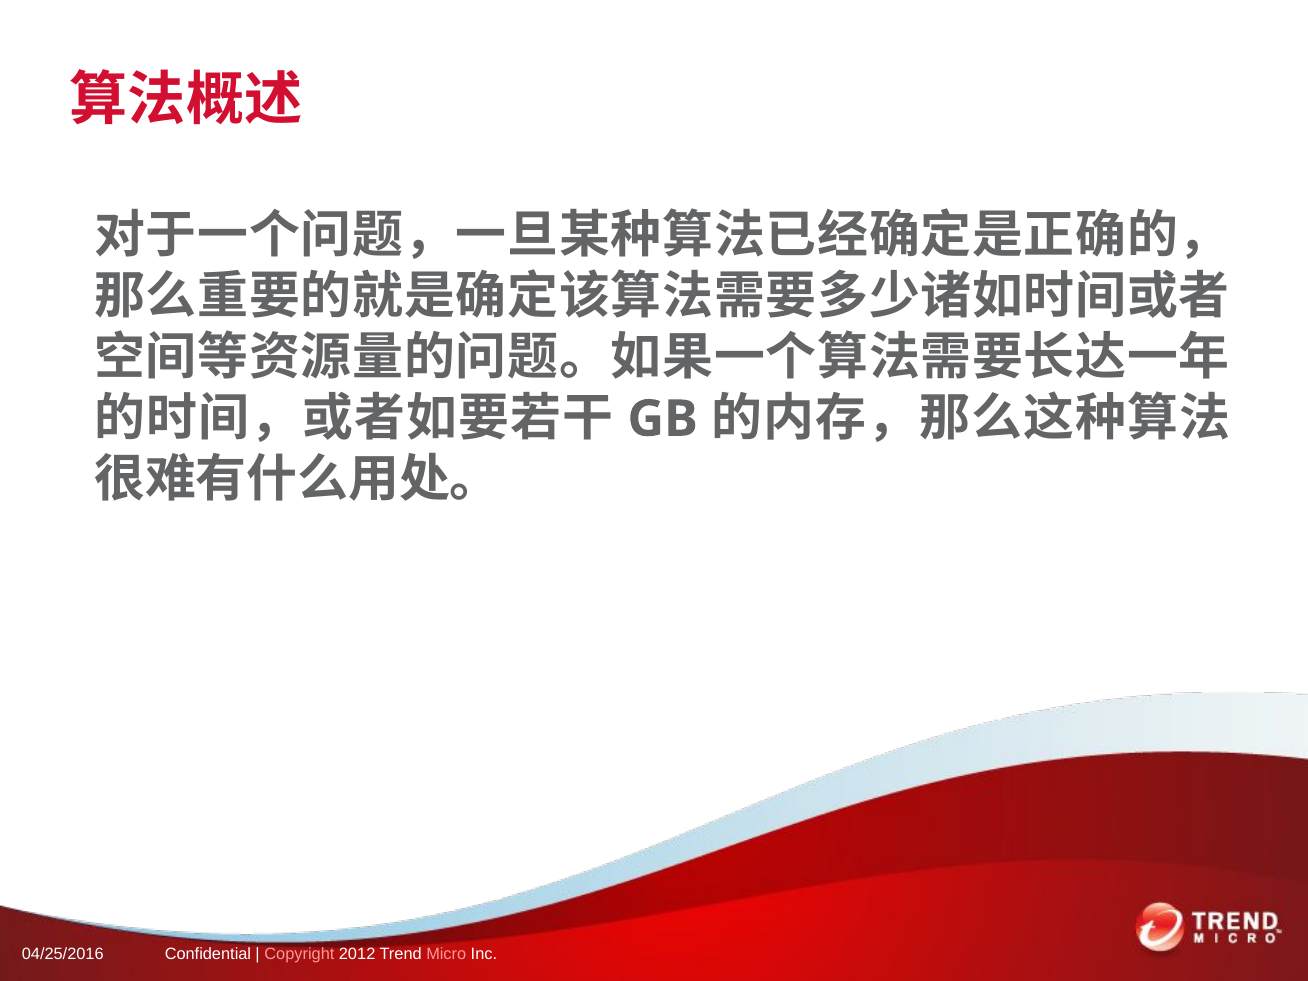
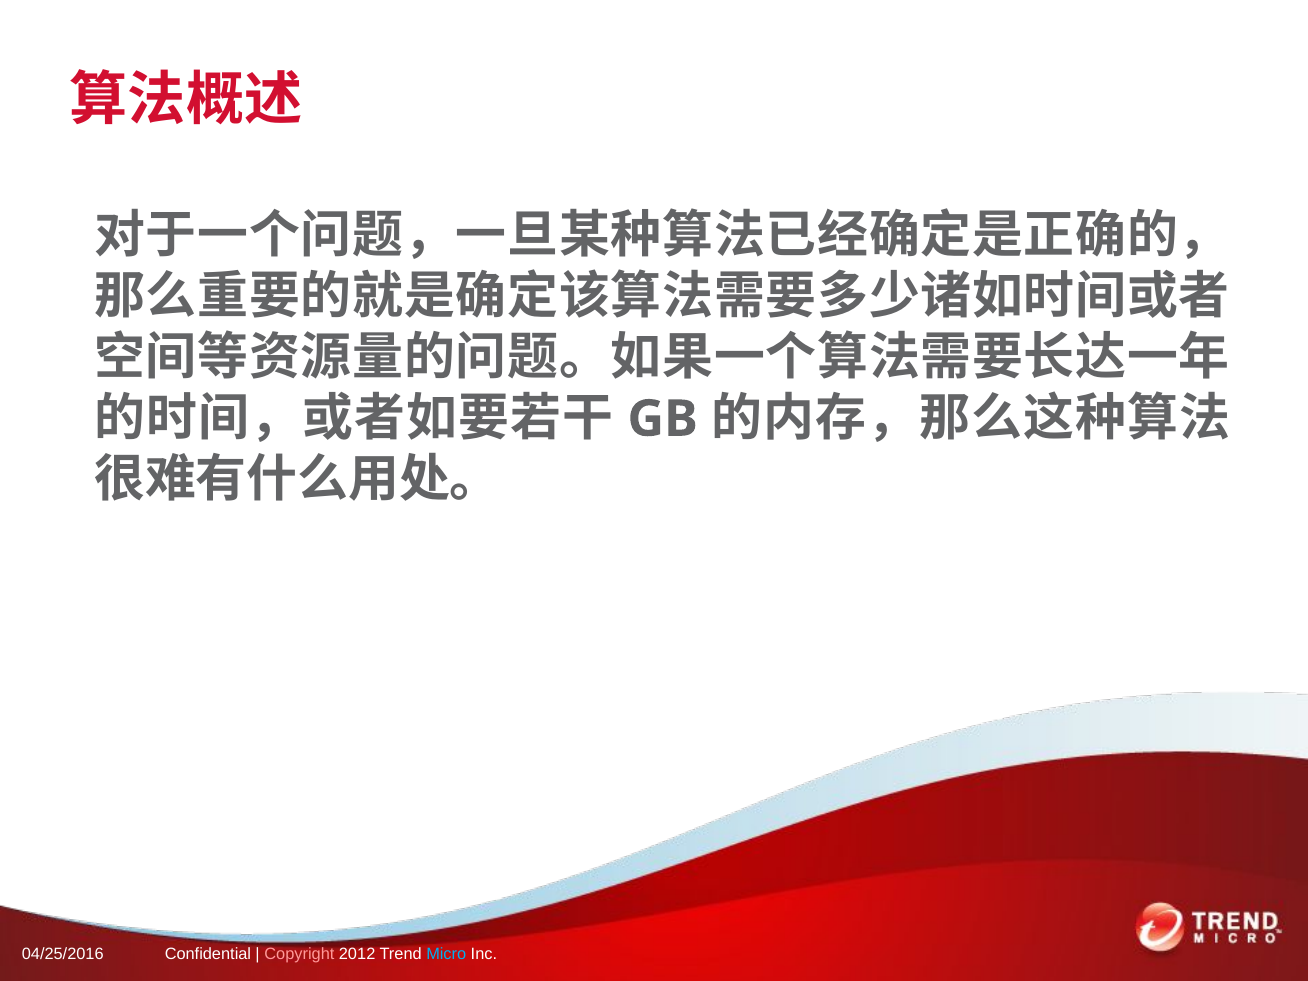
Micro colour: pink -> light blue (446, 954)
